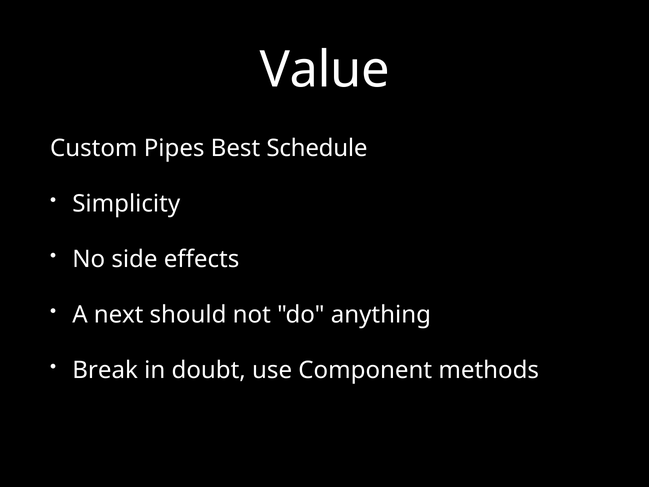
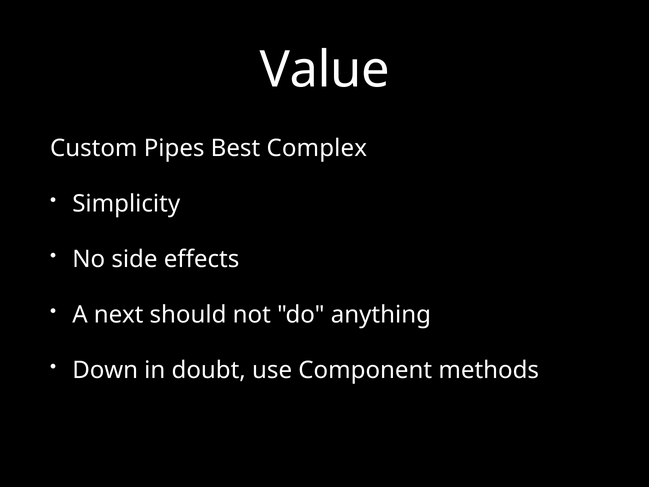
Schedule: Schedule -> Complex (317, 148)
Break: Break -> Down (105, 370)
